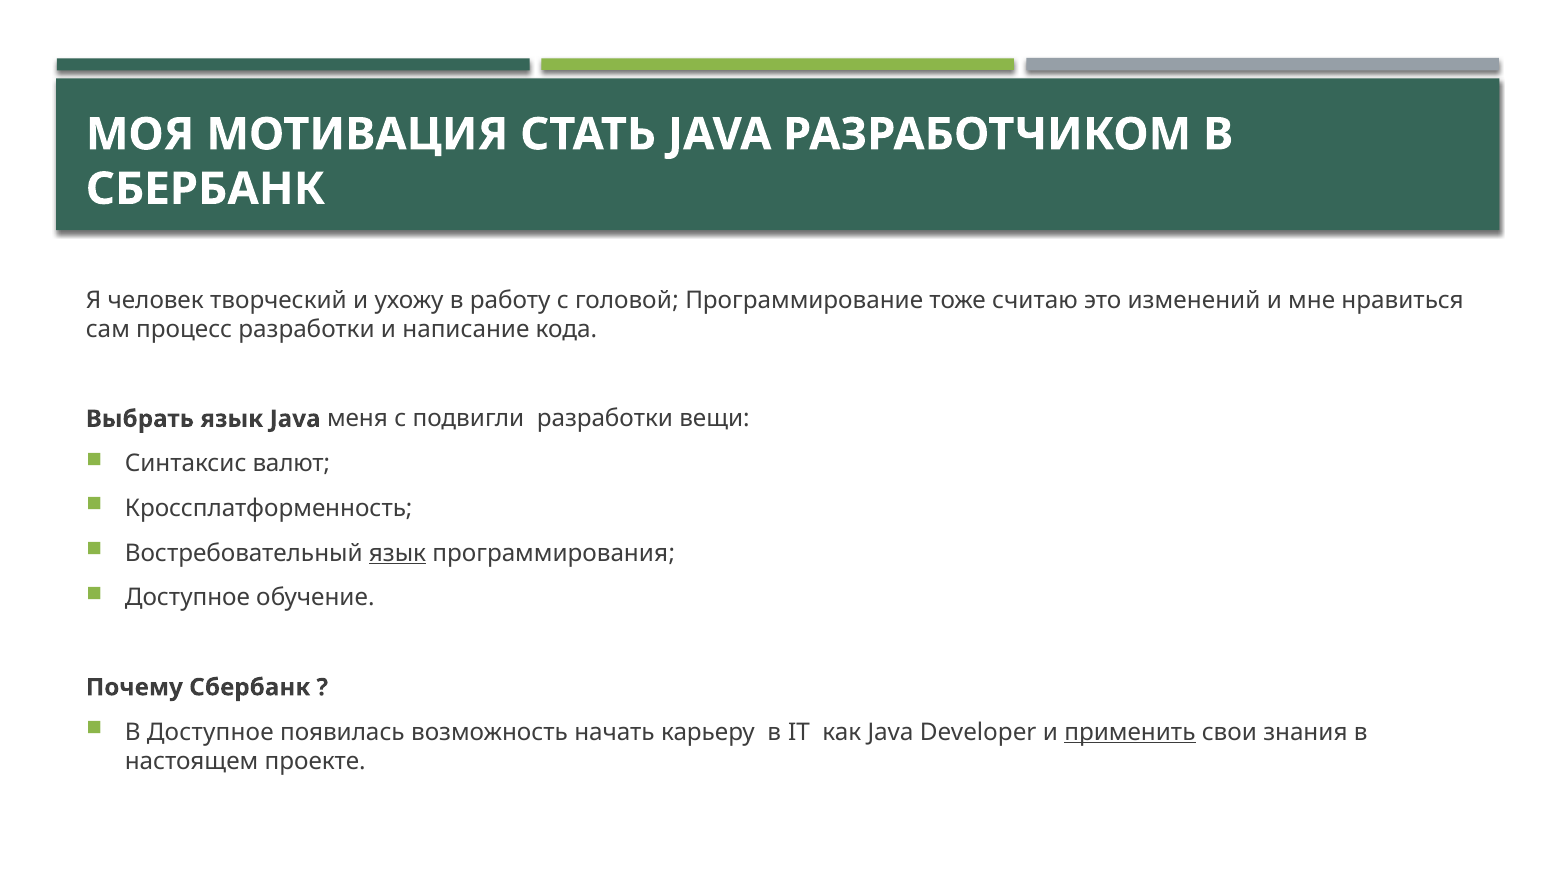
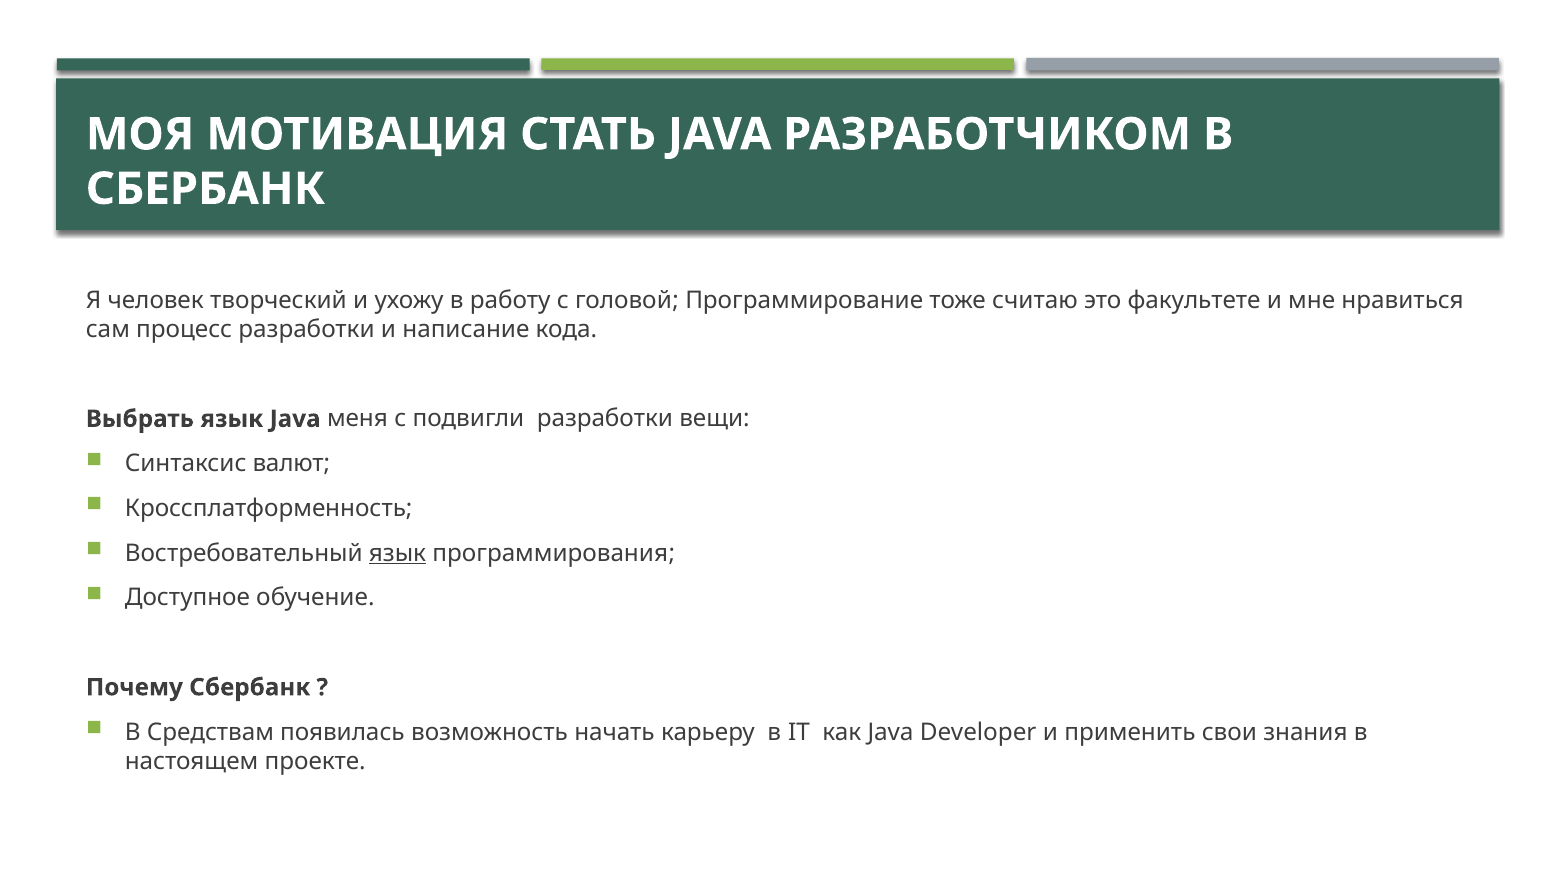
изменений: изменений -> факультете (1194, 300)
В Доступное: Доступное -> Средствам (210, 732)
применить underline: present -> none (1130, 732)
